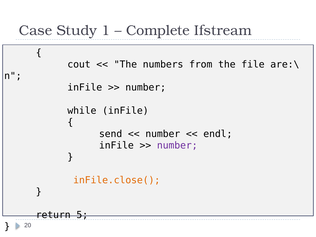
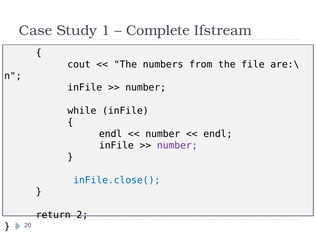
send: send -> endl (111, 134)
inFile.close( colour: orange -> blue (117, 180)
5: 5 -> 2 (82, 215)
